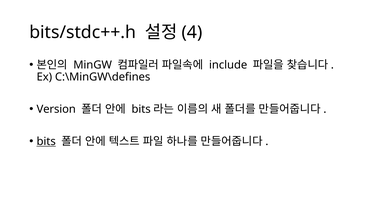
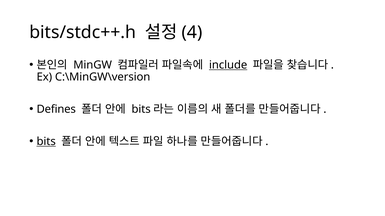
include underline: none -> present (228, 65)
C:\MinGW\defines: C:\MinGW\defines -> C:\MinGW\version (103, 77)
Version: Version -> Defines (56, 110)
